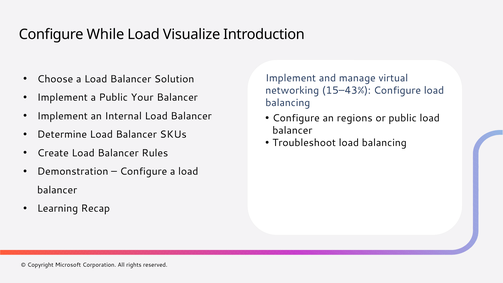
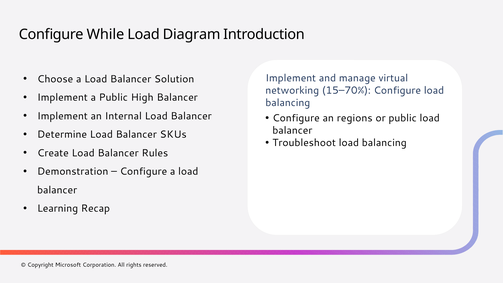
Visualize: Visualize -> Diagram (192, 34)
15–43%: 15–43% -> 15–70% (346, 90)
Your: Your -> High (142, 98)
